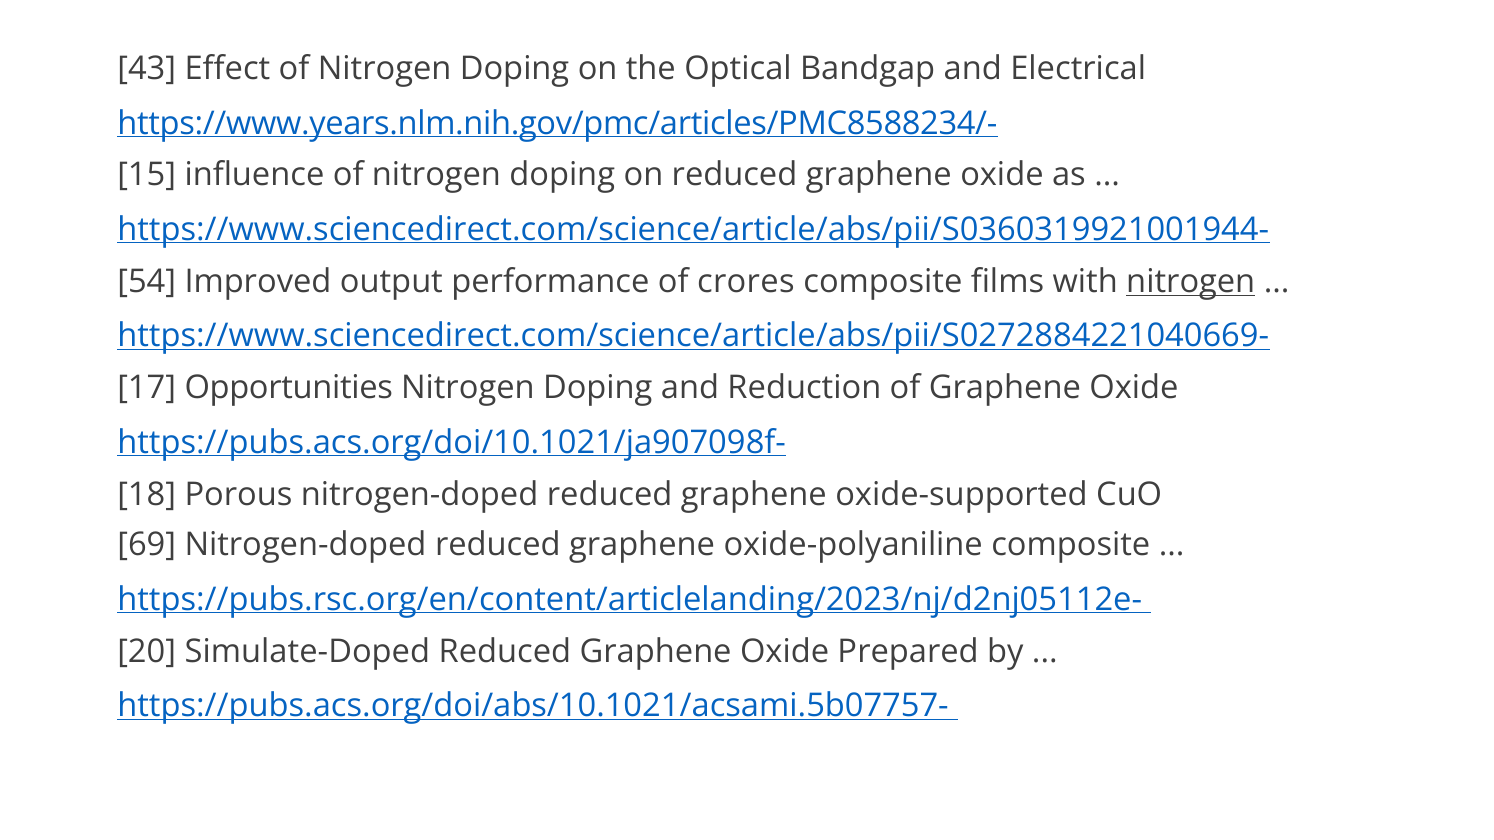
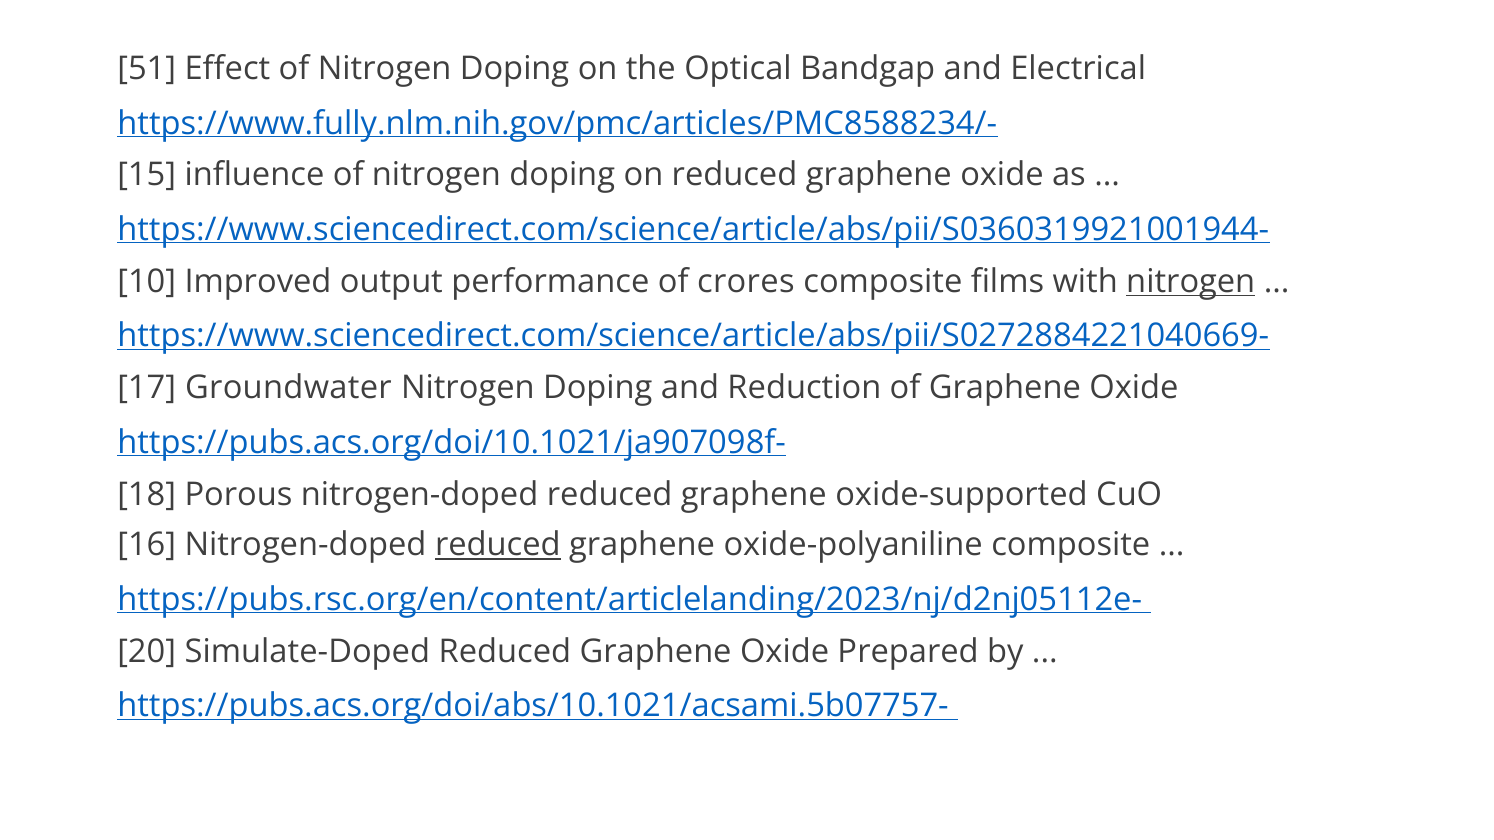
43: 43 -> 51 (147, 69)
https://www.years.nlm.nih.gov/pmc/articles/PMC8588234/-: https://www.years.nlm.nih.gov/pmc/articles/PMC8588234/- -> https://www.fully.nlm.nih.gov/pmc/articles/PMC8588234/- (557, 123)
54: 54 -> 10 (147, 282)
Opportunities: Opportunities -> Groundwater (288, 388)
69: 69 -> 16 (147, 545)
reduced underline: none -> present (498, 545)
